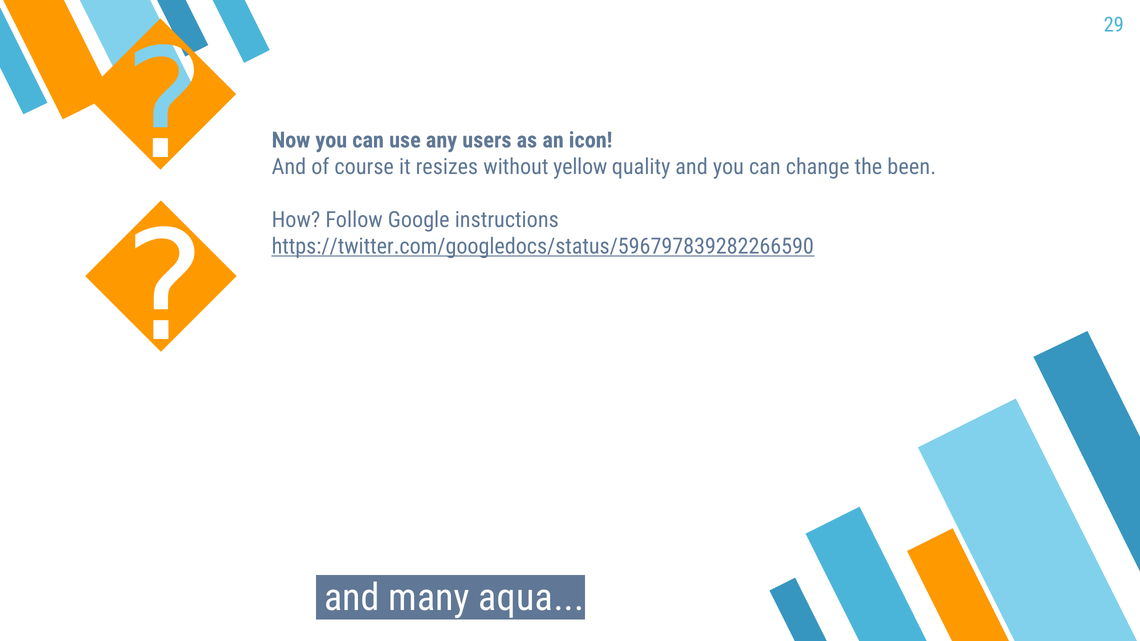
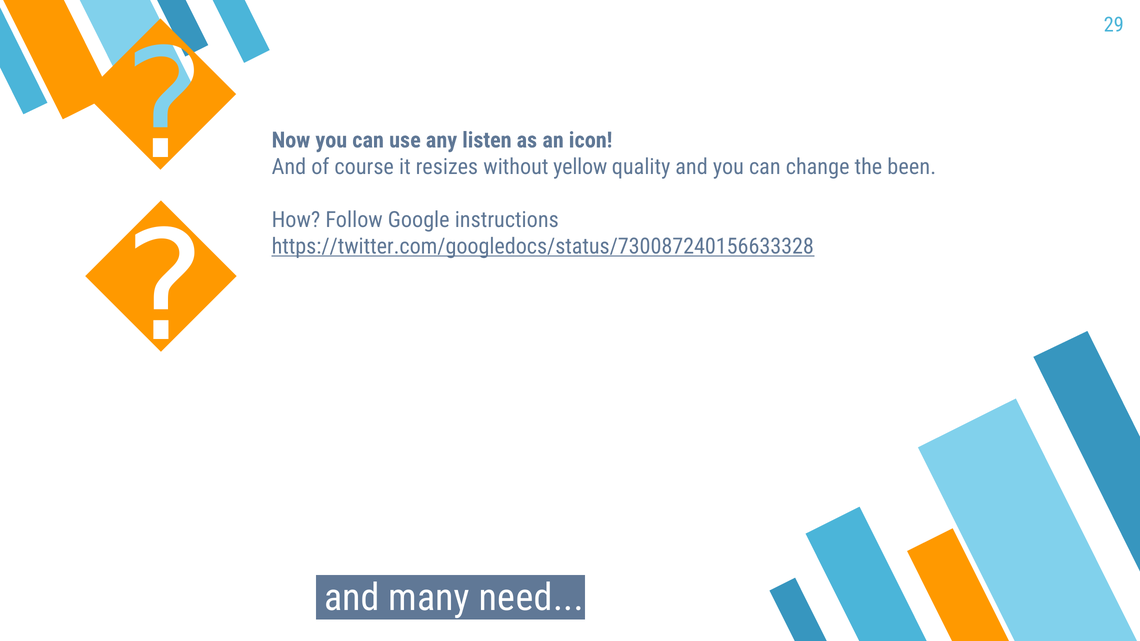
users: users -> listen (487, 140)
https://twitter.com/googledocs/status/596797839282266590: https://twitter.com/googledocs/status/596797839282266590 -> https://twitter.com/googledocs/status/730087240156633328 (543, 247)
aqua: aqua -> need (531, 598)
